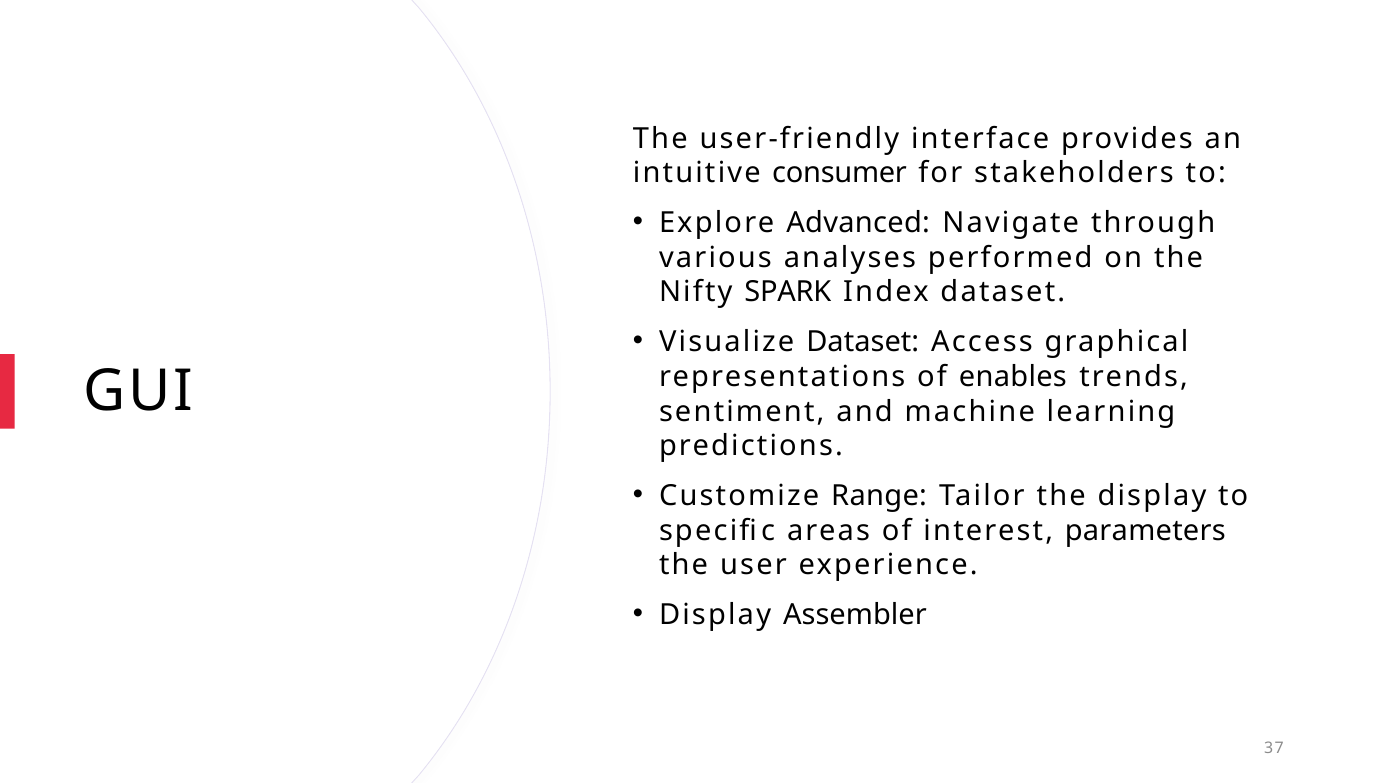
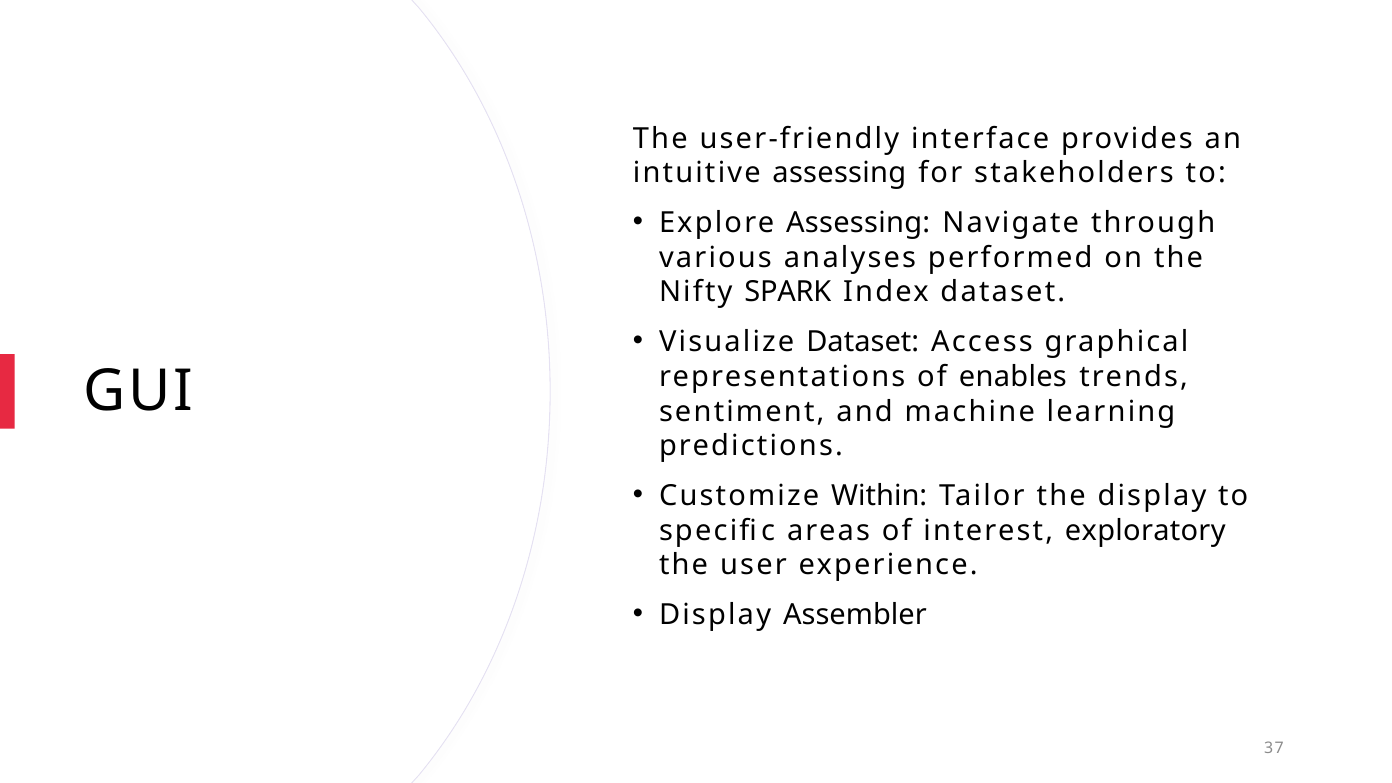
intuitive consumer: consumer -> assessing (839, 173)
Explore Advanced: Advanced -> Assessing (858, 223)
Range: Range -> Within (879, 496)
parameters: parameters -> exploratory (1145, 531)
